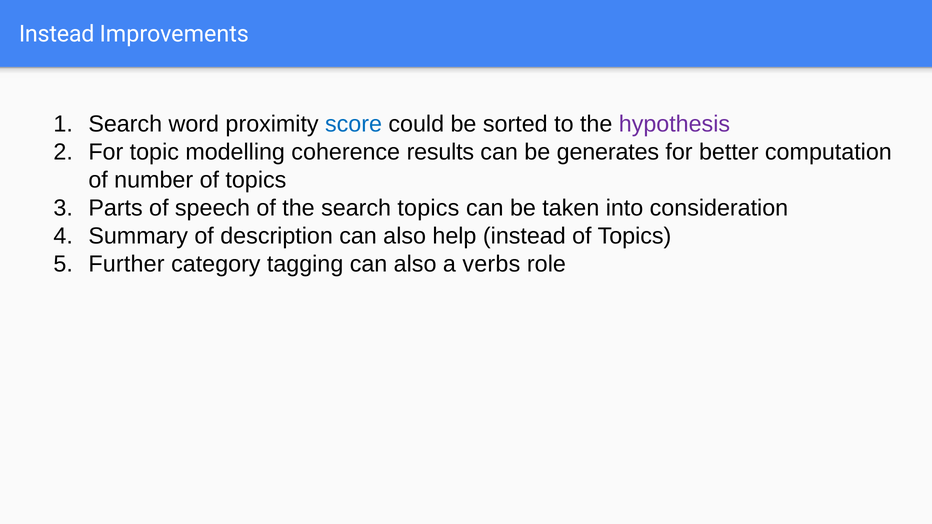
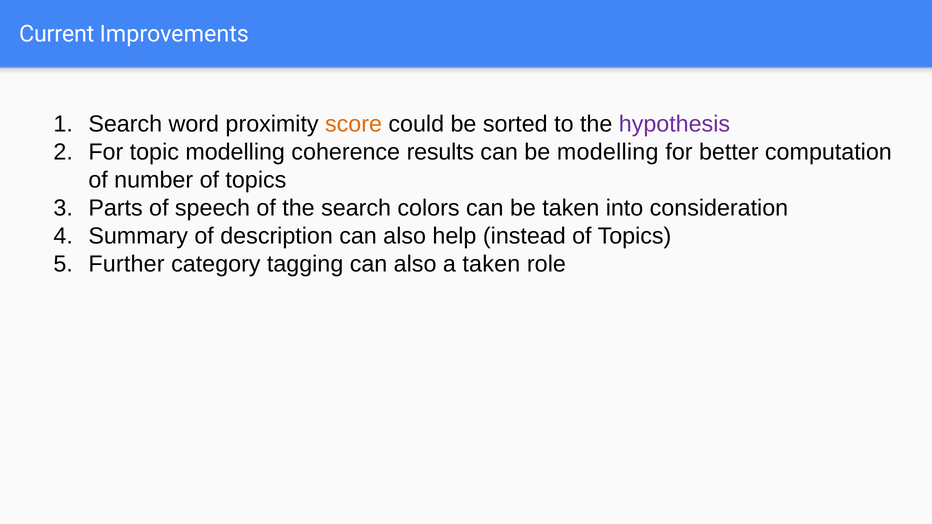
Instead: Instead -> Current (57, 34)
score colour: blue -> orange (354, 124)
be generates: generates -> modelling (608, 152)
search topics: topics -> colors (429, 208)
a verbs: verbs -> taken (491, 264)
